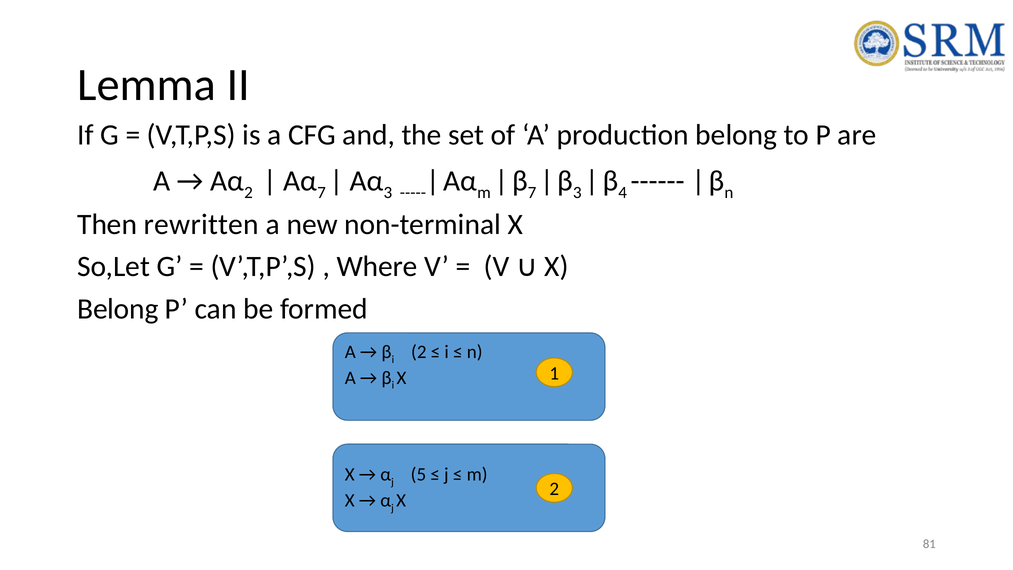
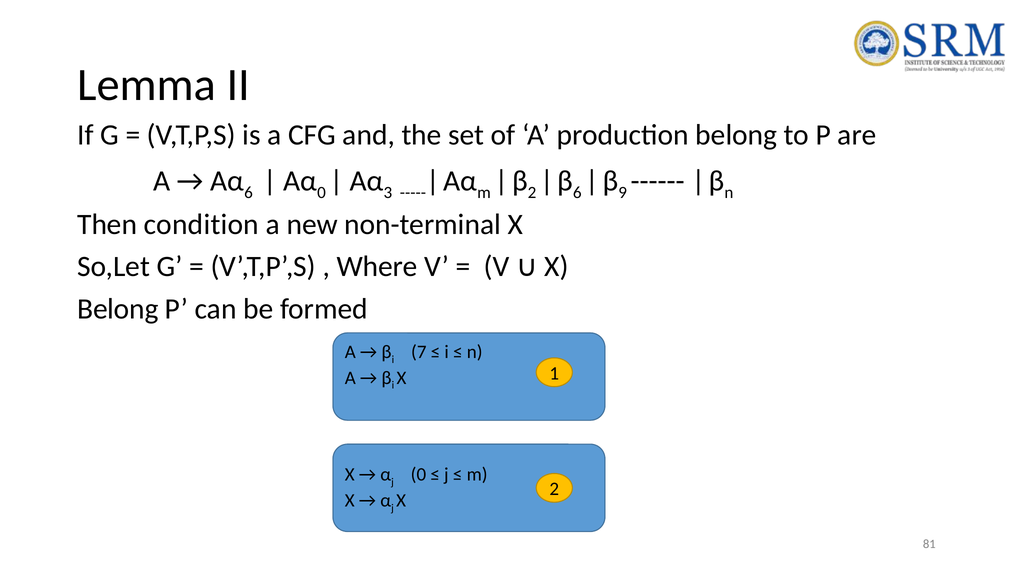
2: 2 -> 6 (248, 192)
7: 7 -> 0 (322, 192)
7: 7 -> 2 (532, 192)
3: 3 -> 6 (577, 192)
4: 4 -> 9 (623, 192)
rewritten: rewritten -> condition (201, 224)
i 2: 2 -> 7 (419, 352)
j 5: 5 -> 0 (418, 474)
